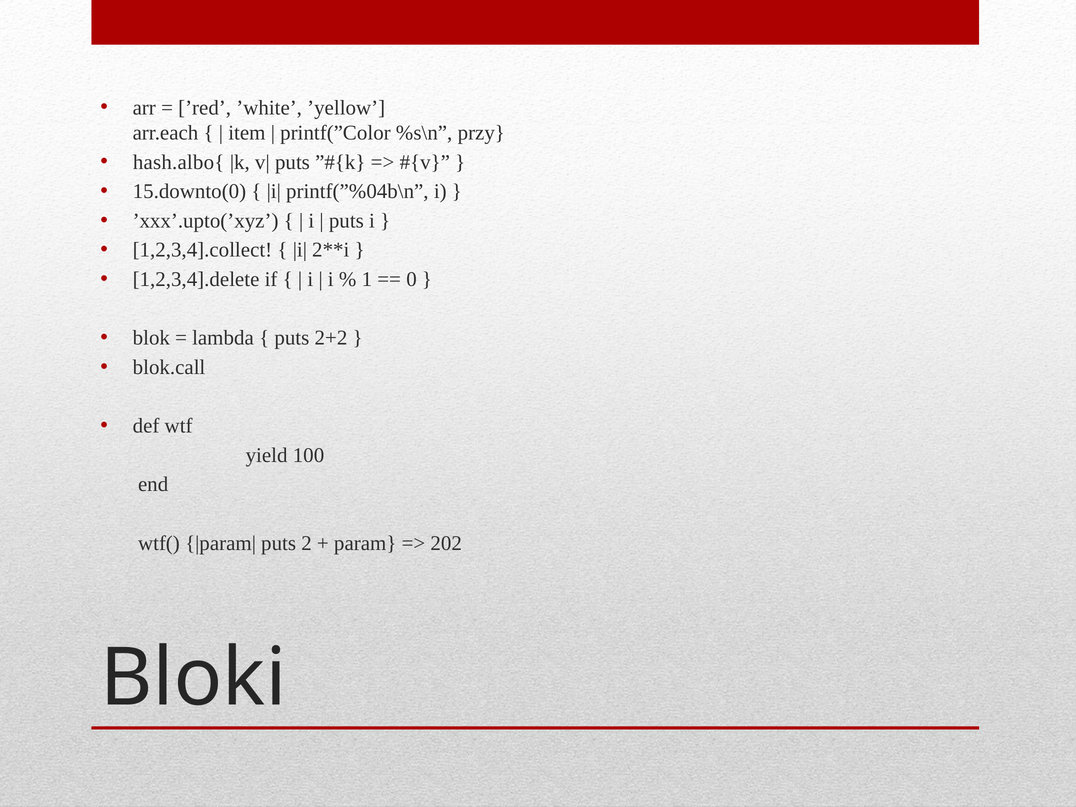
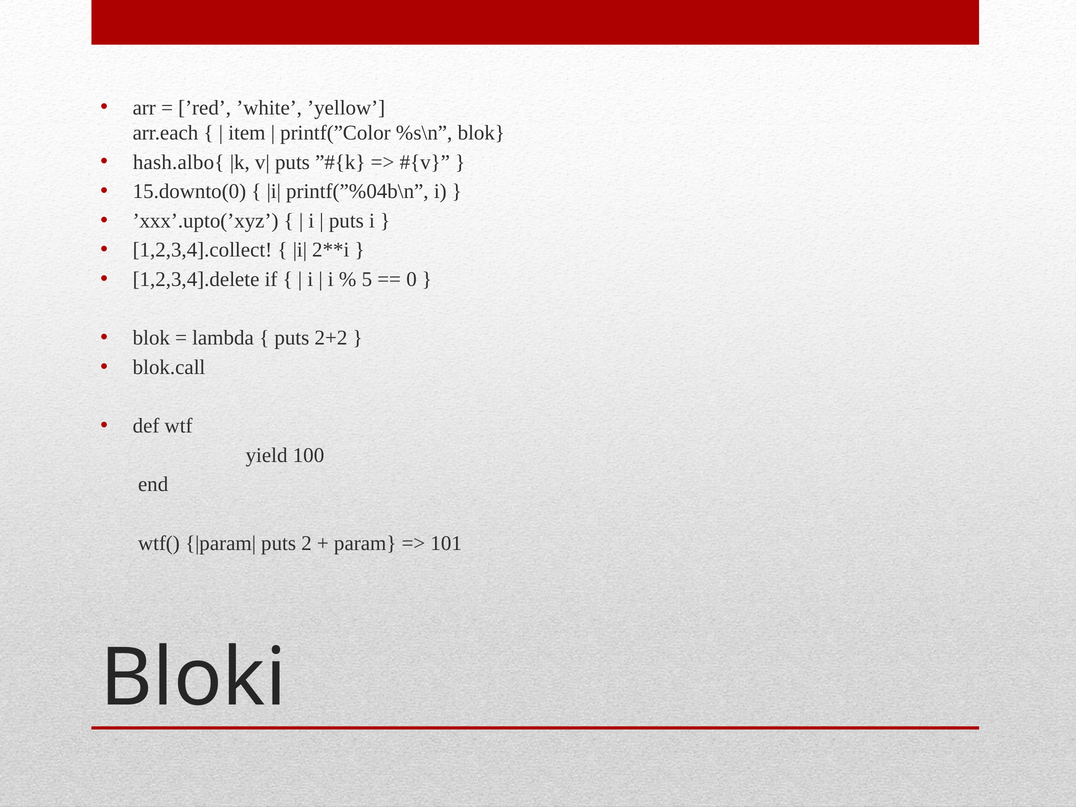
%s\n przy: przy -> blok (481, 133)
1: 1 -> 5 (367, 279)
202: 202 -> 101 (446, 543)
